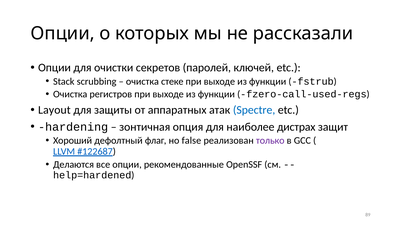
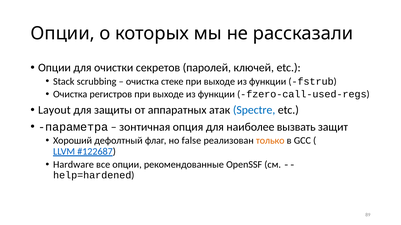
hardening: hardening -> параметра (73, 127)
дистрах: дистрах -> вызвать (296, 127)
только colour: purple -> orange (270, 141)
Делаются: Делаются -> Hardware (73, 165)
